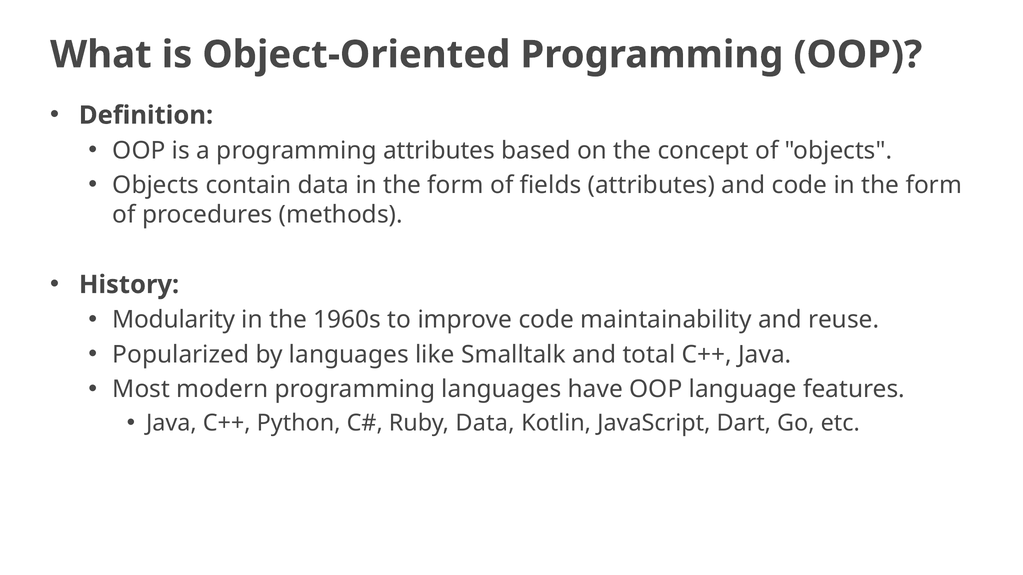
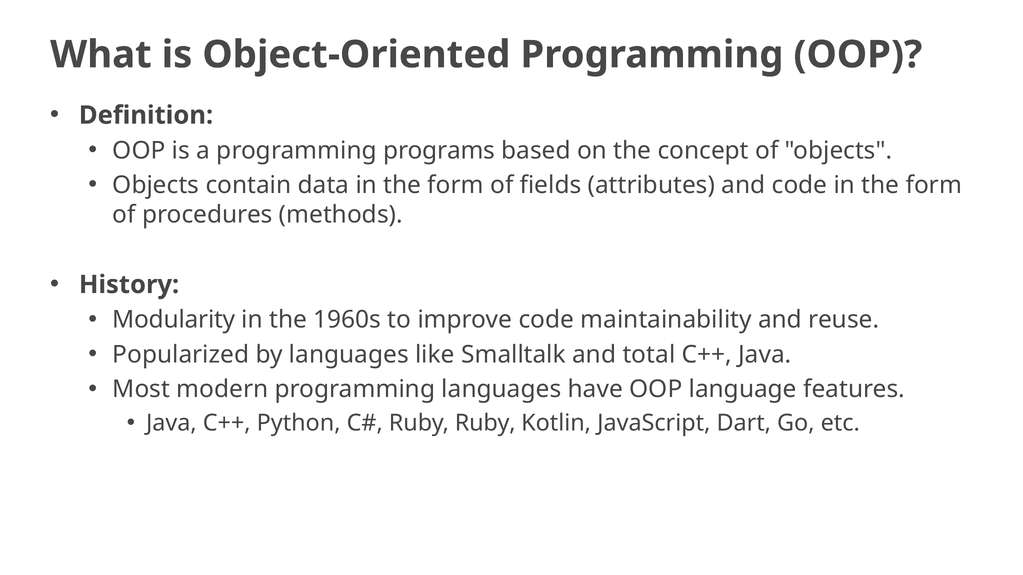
programming attributes: attributes -> programs (439, 151)
Ruby Data: Data -> Ruby (485, 424)
